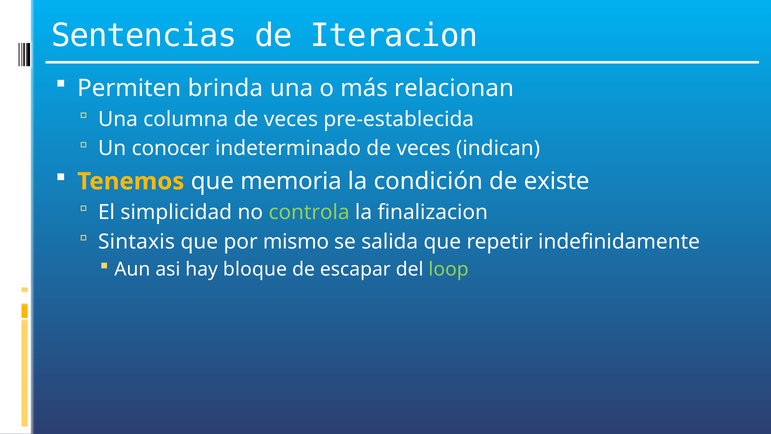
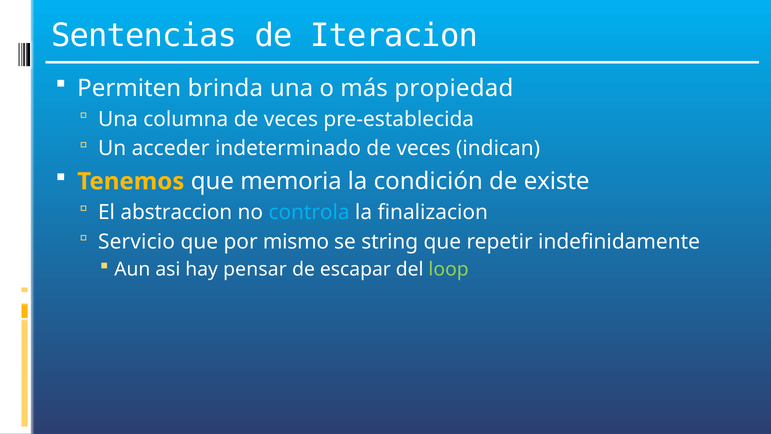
relacionan: relacionan -> propiedad (454, 88)
conocer: conocer -> acceder (171, 148)
simplicidad: simplicidad -> abstraccion (176, 212)
controla colour: light green -> light blue (309, 212)
Sintaxis: Sintaxis -> Servicio (137, 242)
salida: salida -> string (390, 242)
bloque: bloque -> pensar (255, 269)
